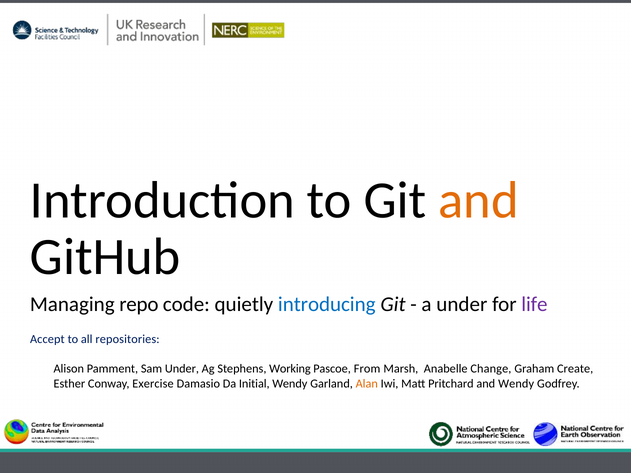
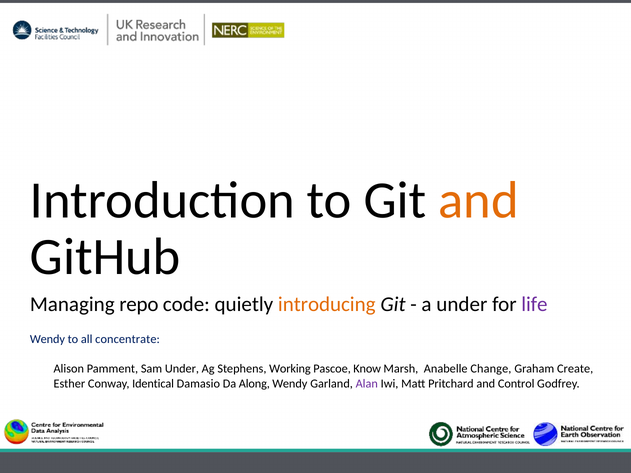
introducing colour: blue -> orange (327, 304)
Accept: Accept -> Wendy (47, 339)
repositories: repositories -> concentrate (128, 339)
From: From -> Know (367, 369)
Exercise: Exercise -> Identical (153, 384)
Initial: Initial -> Along (254, 384)
Alan colour: orange -> purple (367, 384)
and Wendy: Wendy -> Control (516, 384)
